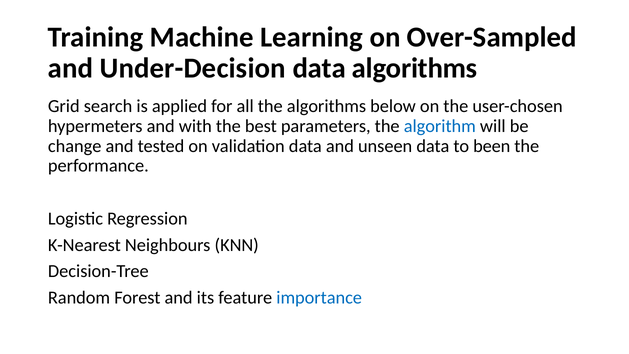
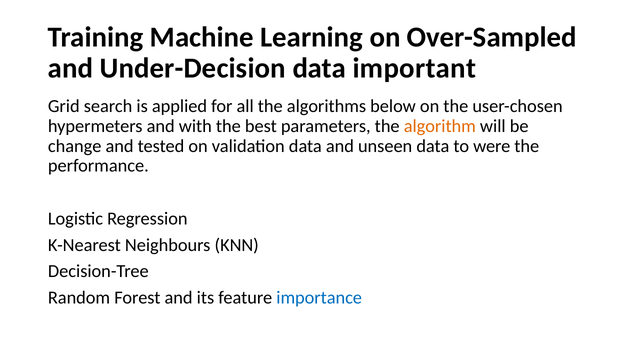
data algorithms: algorithms -> important (414, 68)
algorithm colour: blue -> orange (440, 126)
been: been -> were (492, 146)
